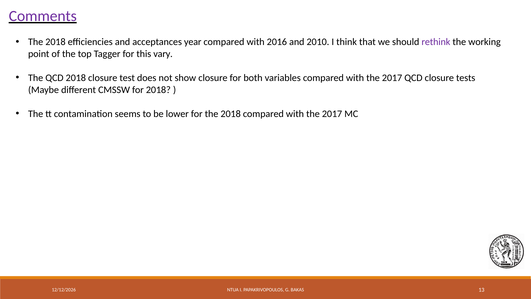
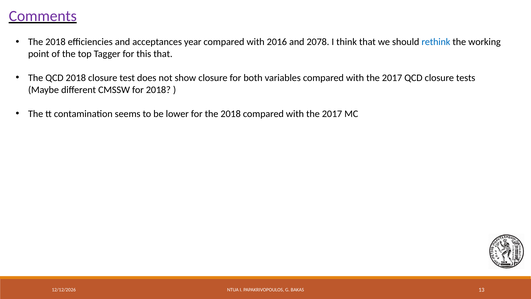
2010: 2010 -> 2078 (318, 42)
rethink colour: purple -> blue (436, 42)
this vary: vary -> that (163, 54)
